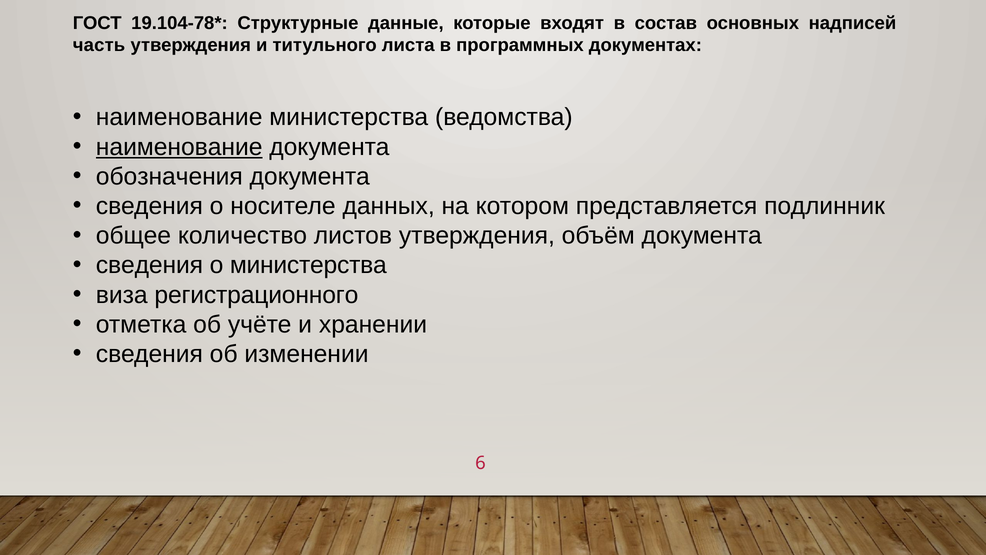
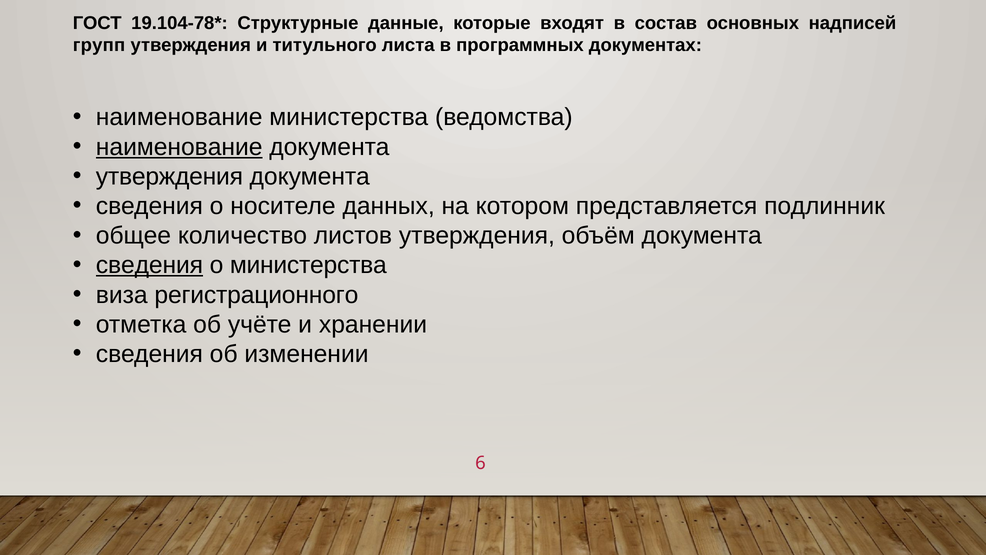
часть: часть -> групп (99, 45)
обозначения: обозначения -> утверждения (169, 176)
сведения underline: none -> present (149, 265)
